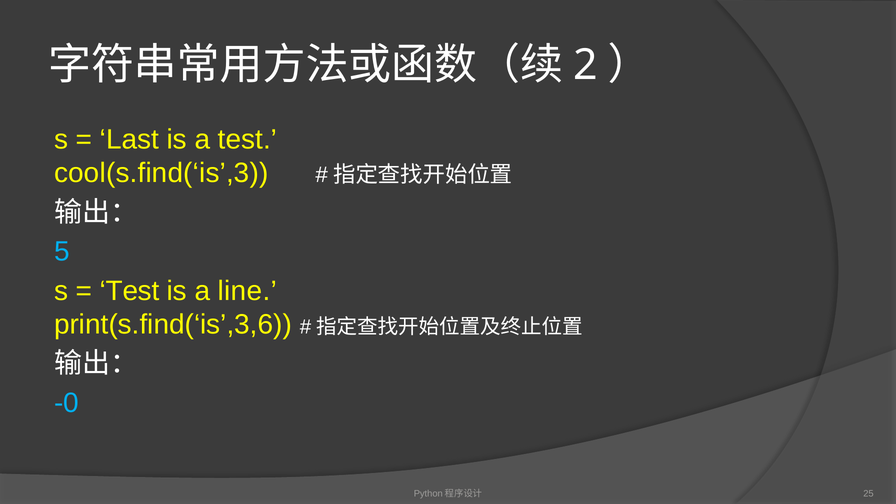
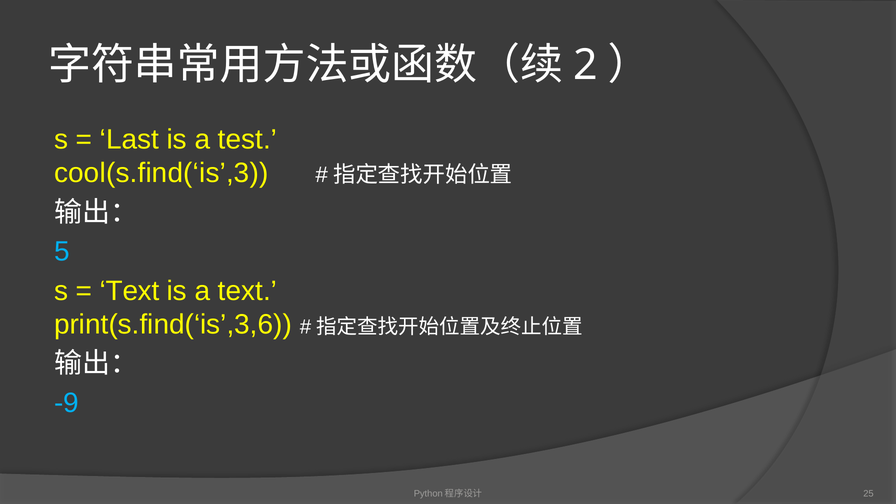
Test: Test -> Text (130, 291)
a line: line -> text (248, 291)
-0: -0 -> -9 (67, 403)
